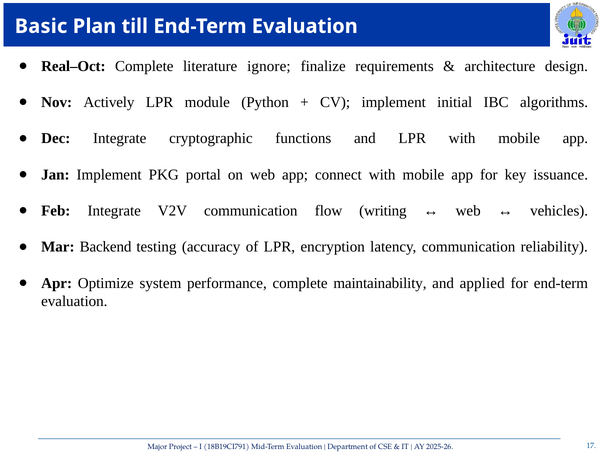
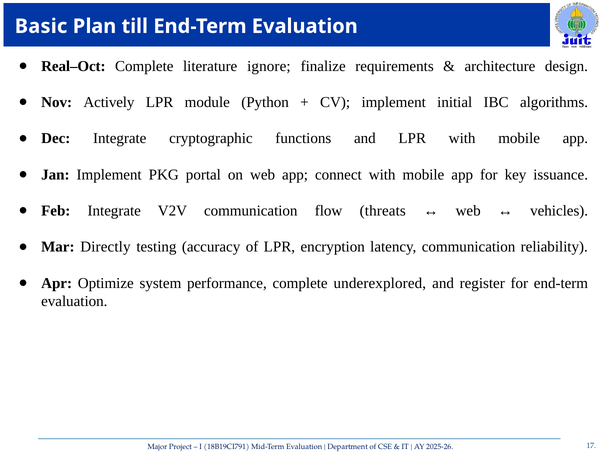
writing: writing -> threats (383, 211)
Backend: Backend -> Directly (105, 247)
maintainability: maintainability -> underexplored (380, 283)
applied: applied -> register (482, 283)
